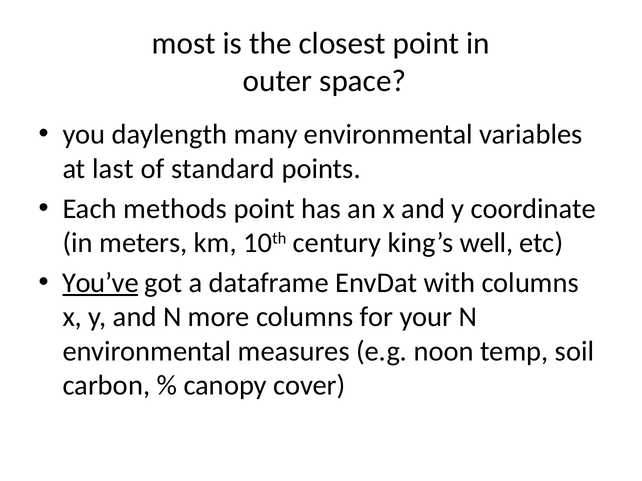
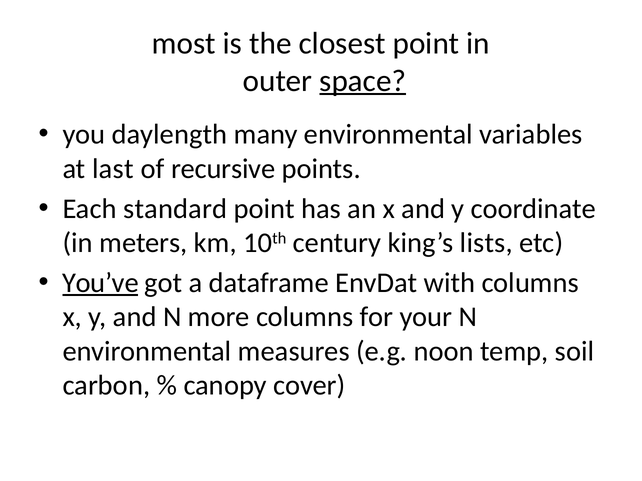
space underline: none -> present (363, 81)
standard: standard -> recursive (223, 169)
methods: methods -> standard (175, 209)
well: well -> lists (486, 243)
